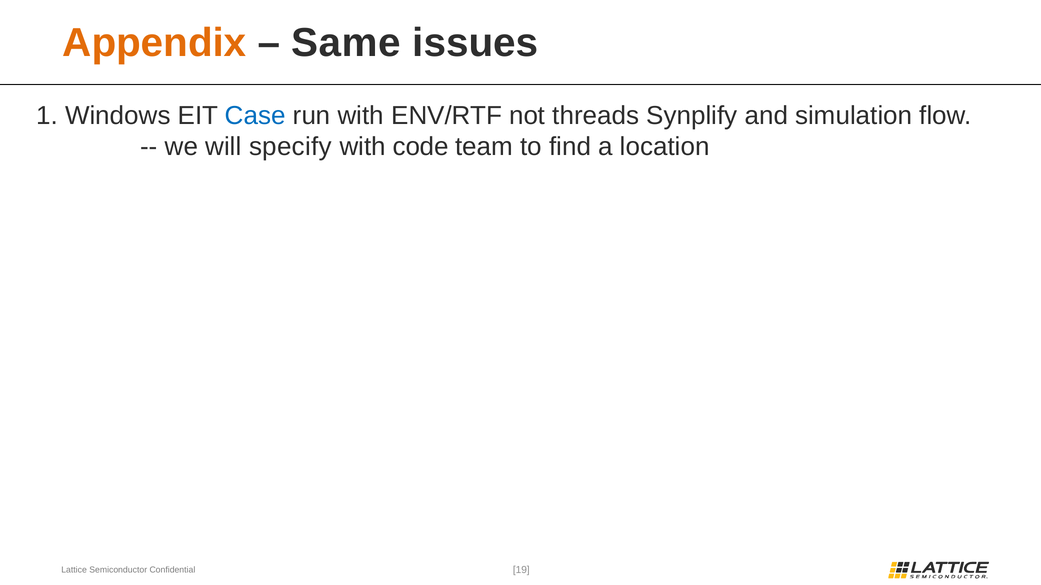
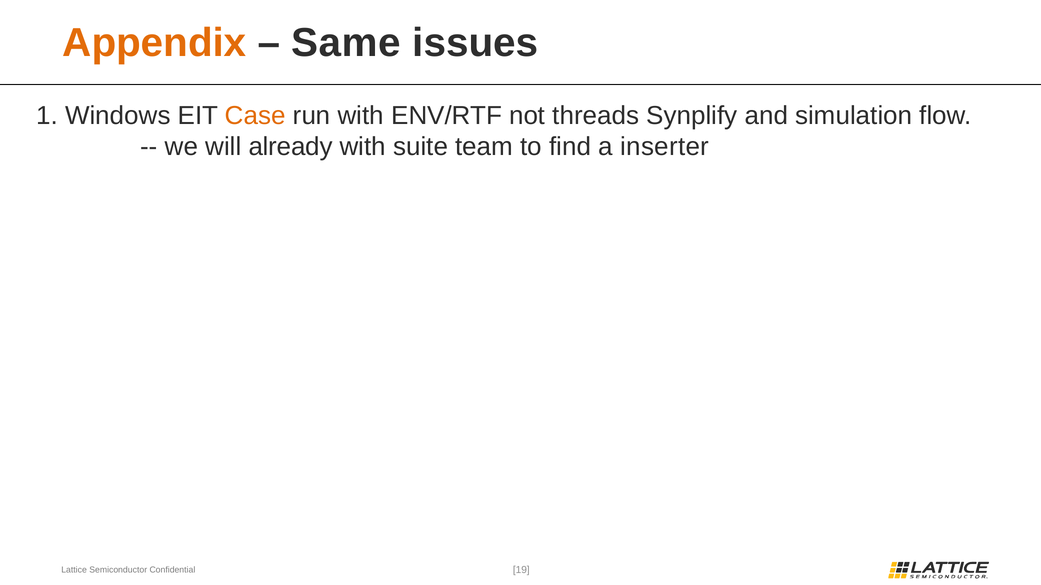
Case colour: blue -> orange (255, 116)
specify: specify -> already (291, 147)
code: code -> suite (421, 147)
location: location -> inserter (665, 147)
